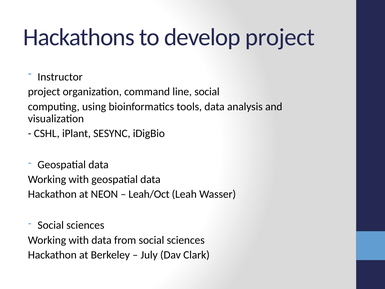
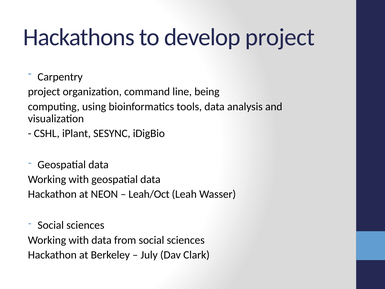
Instructor: Instructor -> Carpentry (60, 77)
line social: social -> being (207, 92)
